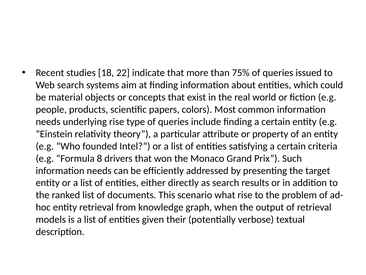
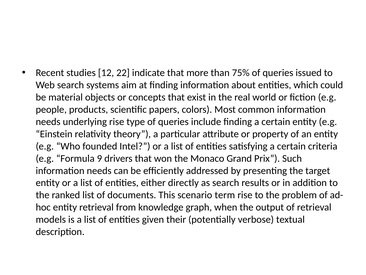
18: 18 -> 12 (106, 73)
8: 8 -> 9 (99, 158)
what: what -> term (225, 195)
